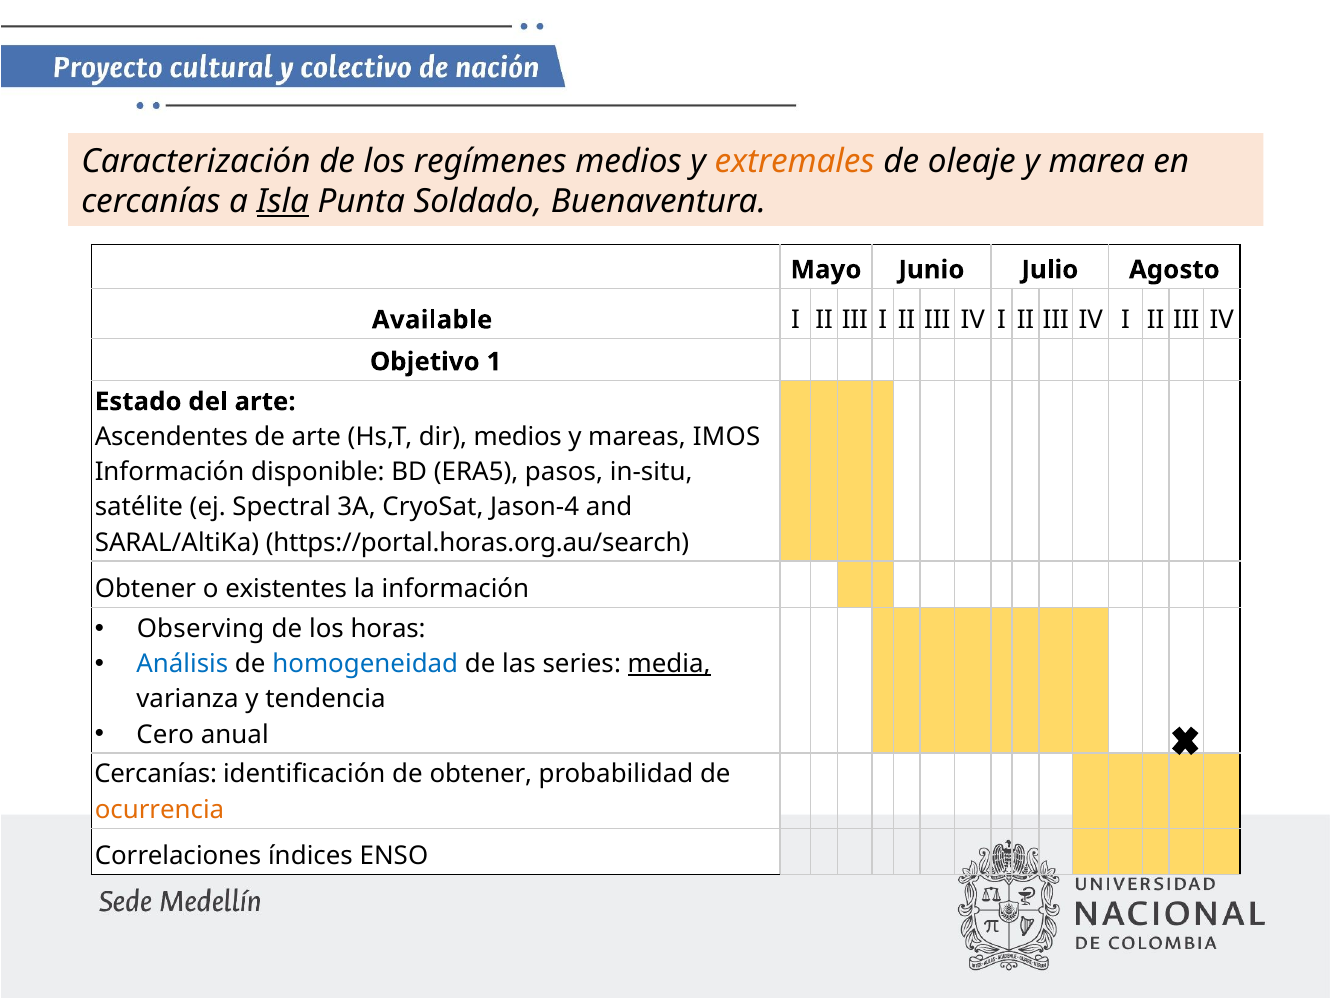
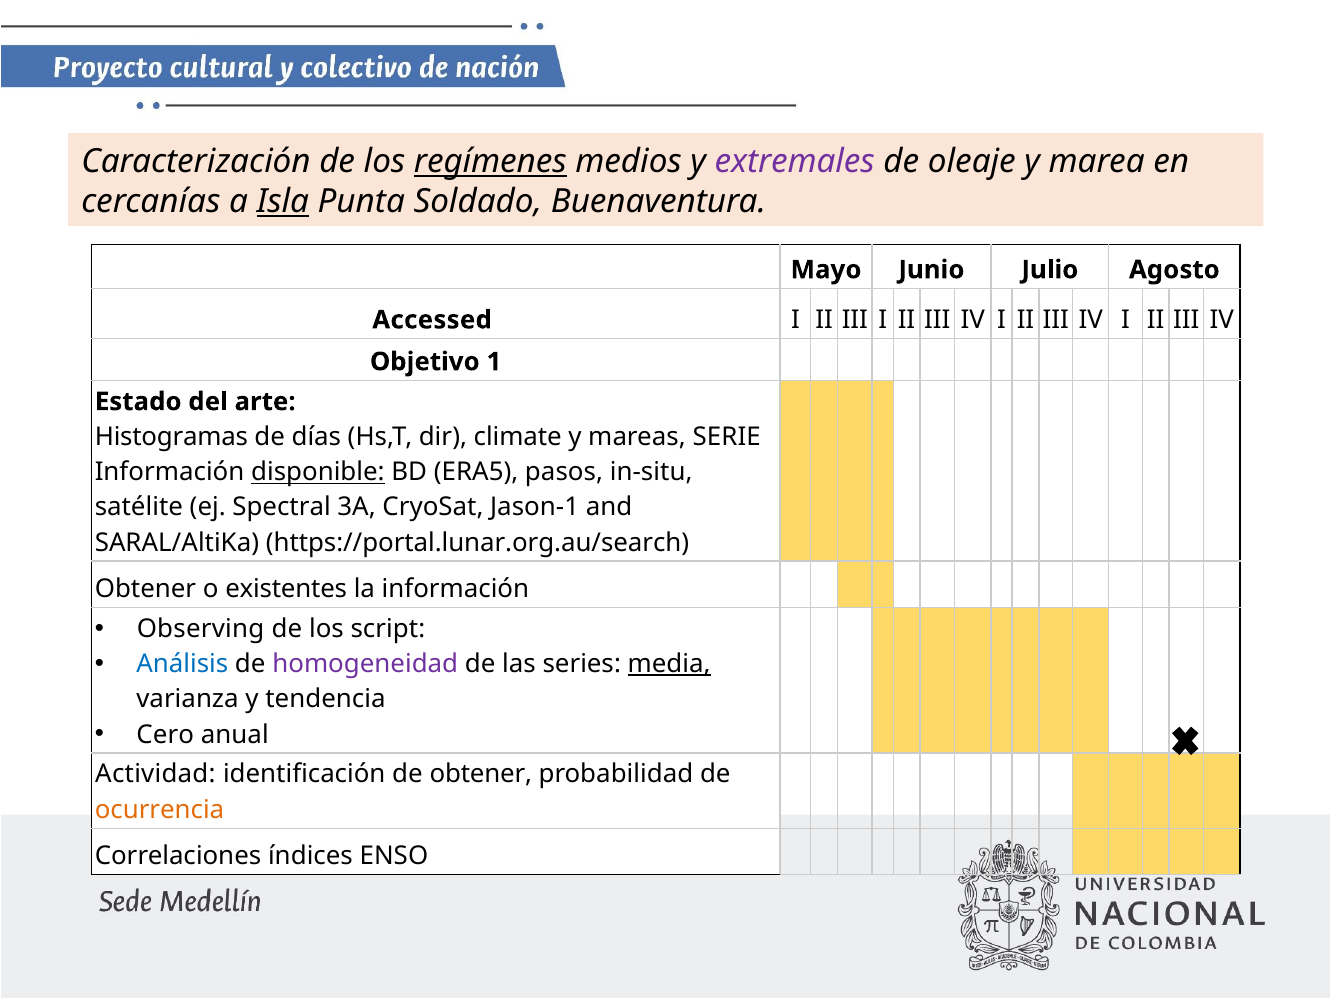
regímenes underline: none -> present (490, 162)
extremales colour: orange -> purple (795, 162)
Available: Available -> Accessed (432, 320)
Ascendentes: Ascendentes -> Histogramas (171, 437)
de arte: arte -> días (316, 437)
dir medios: medios -> climate (518, 437)
IMOS: IMOS -> SERIE (727, 437)
disponible underline: none -> present (318, 472)
Jason-4: Jason-4 -> Jason-1 (535, 507)
https://portal.horas.org.au/search: https://portal.horas.org.au/search -> https://portal.lunar.org.au/search (477, 542)
horas: horas -> script (388, 628)
homogeneidad colour: blue -> purple (365, 664)
Cercanías: Cercanías -> Actividad (155, 774)
